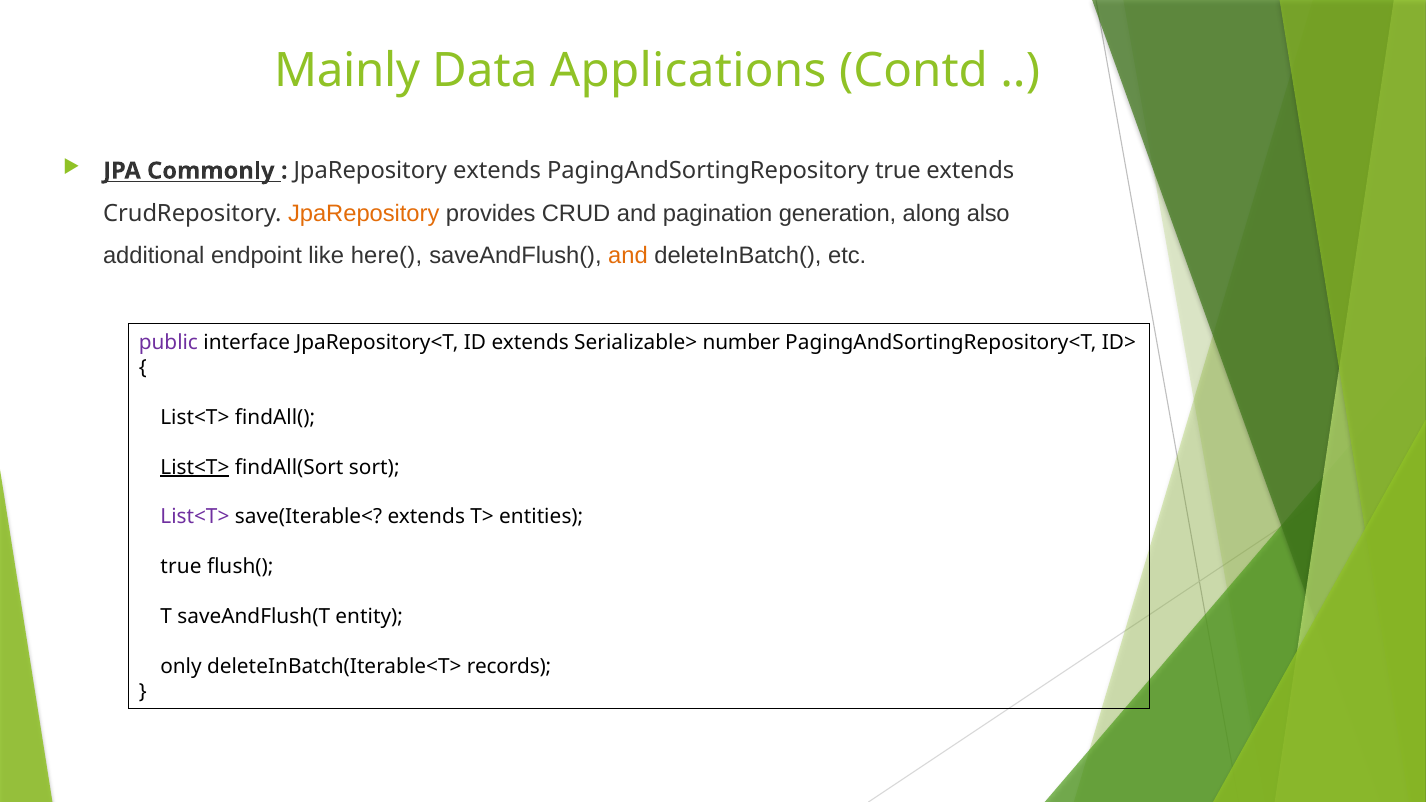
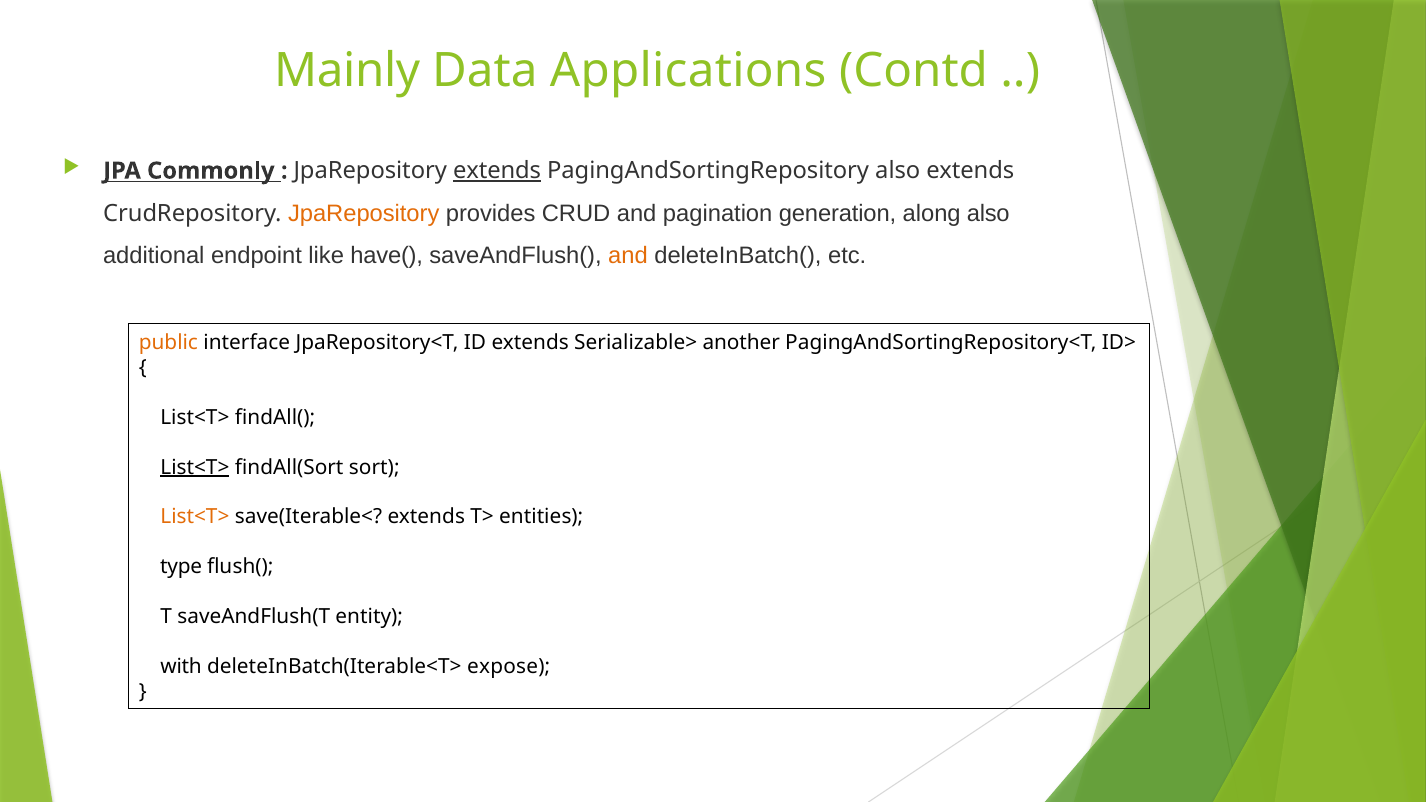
extends underline: none -> present (497, 171)
PagingAndSortingRepository true: true -> also (898, 171)
here(: here( -> have( (387, 256)
public colour: purple -> orange (168, 342)
number: number -> another (741, 342)
List<T> colour: purple -> orange (195, 517)
true: true -> type (181, 567)
only: only -> with (181, 667)
records: records -> expose (509, 667)
